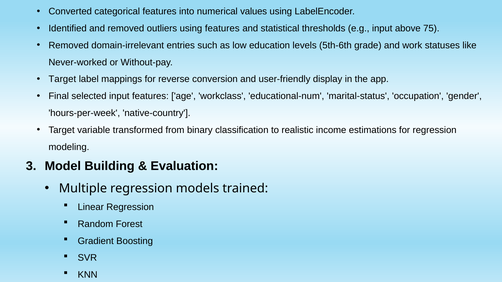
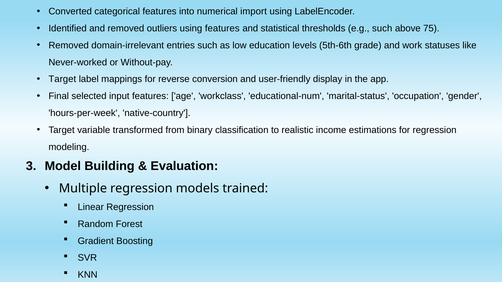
values: values -> import (254, 12)
e.g input: input -> such (382, 28)
